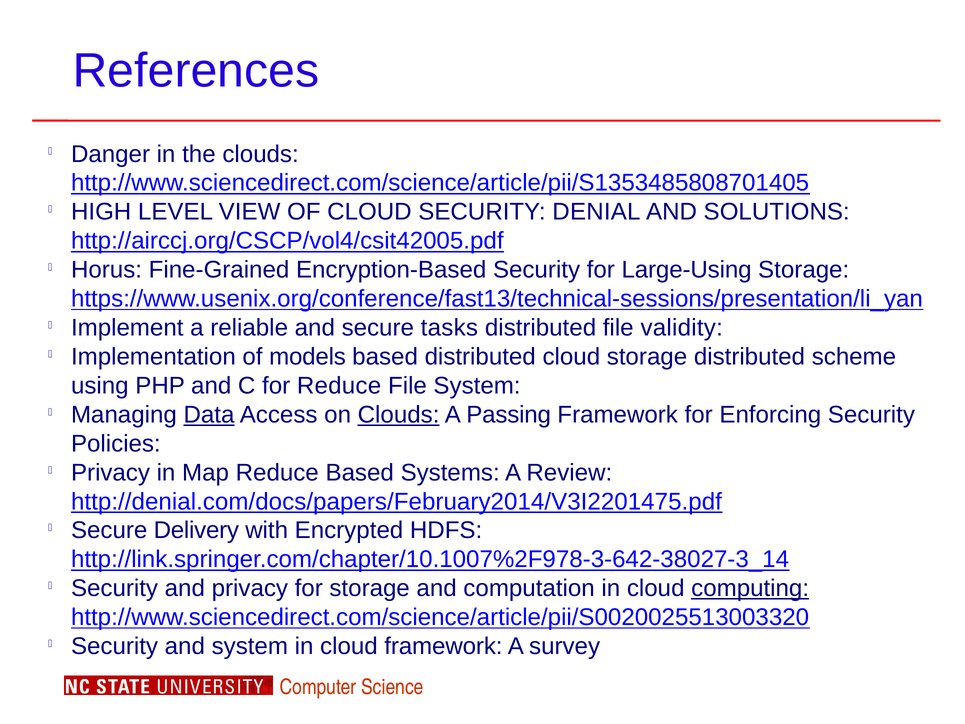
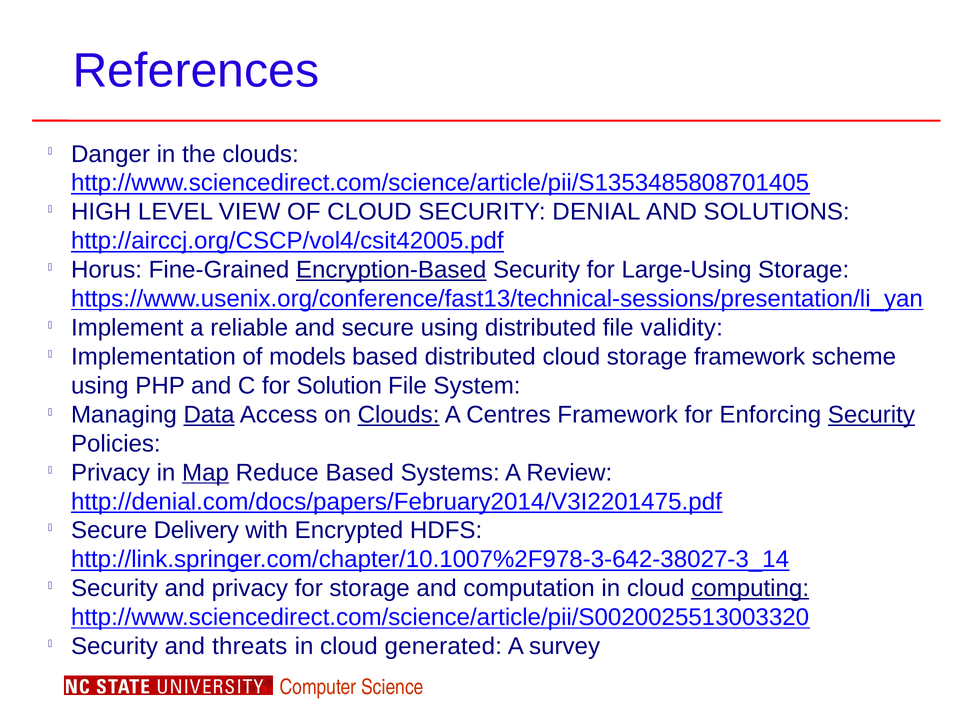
Encryption-Based underline: none -> present (391, 270)
secure tasks: tasks -> using (449, 328)
storage distributed: distributed -> framework (750, 357)
for Reduce: Reduce -> Solution (339, 386)
Passing: Passing -> Centres (509, 415)
Security underline: none -> present (871, 415)
Map underline: none -> present (206, 472)
and system: system -> threats (250, 646)
cloud framework: framework -> generated (443, 646)
